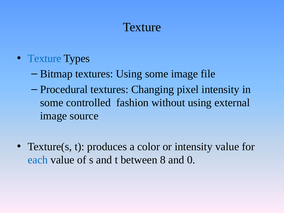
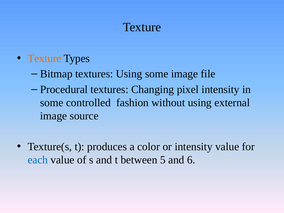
Texture colour: blue -> orange (44, 58)
8: 8 -> 5 (163, 160)
0: 0 -> 6 (191, 160)
